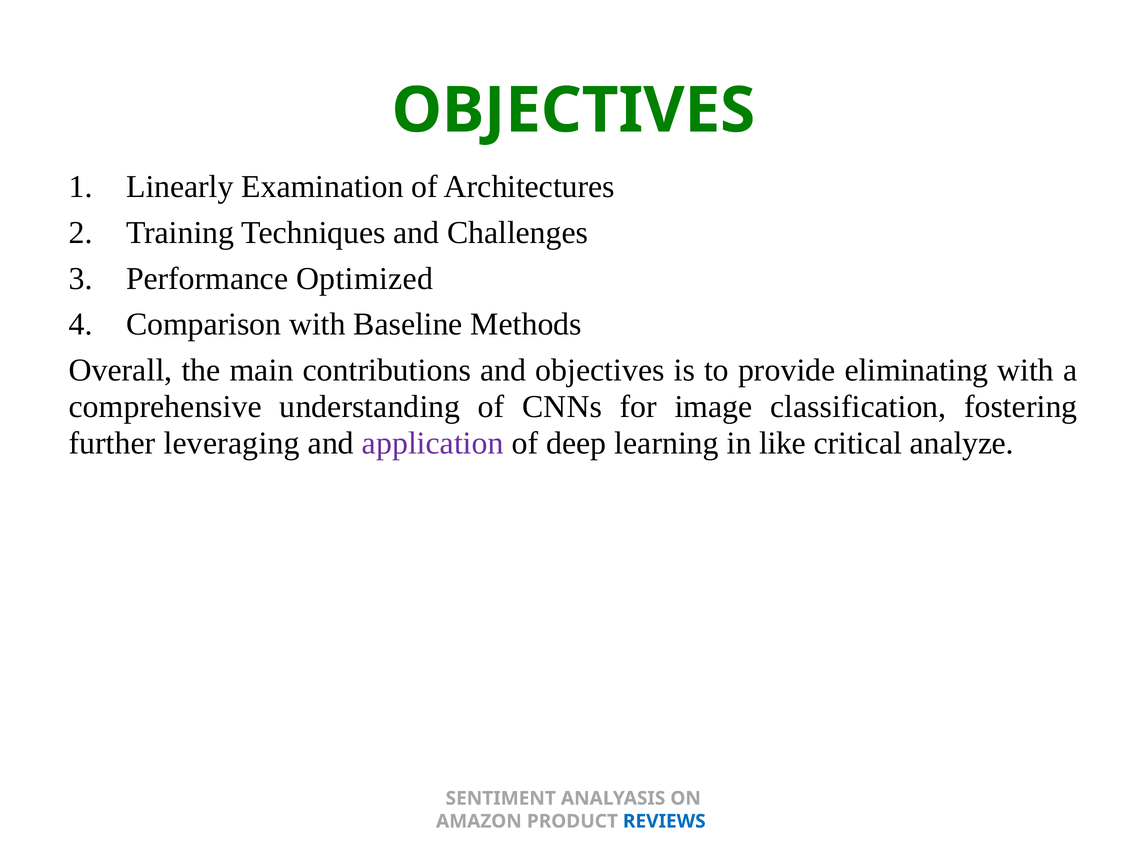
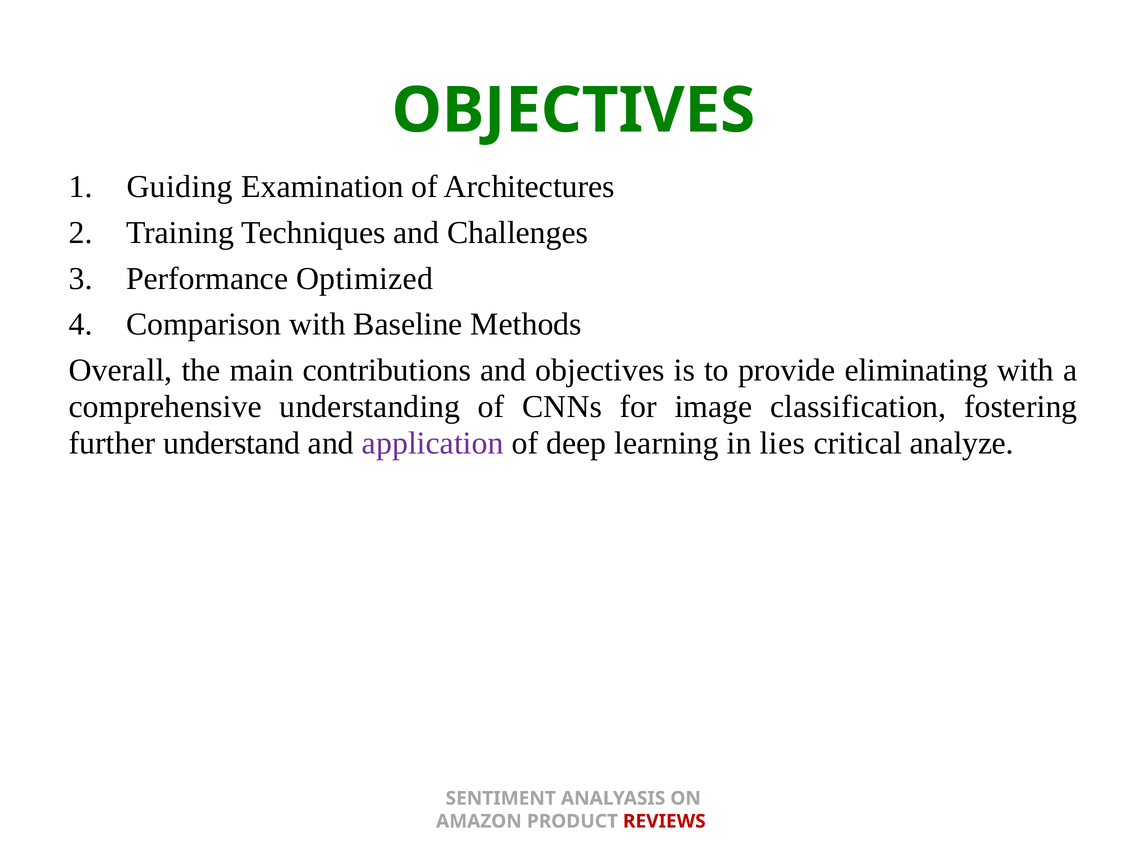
Linearly: Linearly -> Guiding (180, 187)
leveraging: leveraging -> understand (232, 443)
like: like -> lies (782, 443)
REVIEWS colour: blue -> red (664, 822)
